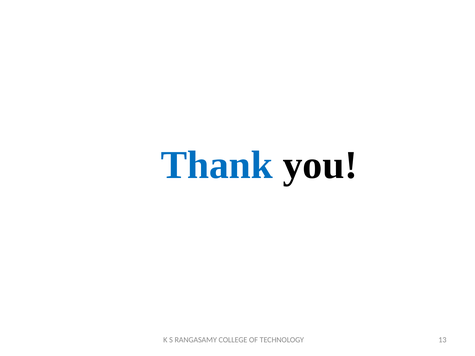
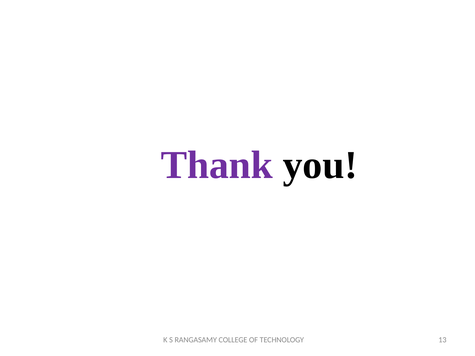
Thank colour: blue -> purple (217, 165)
